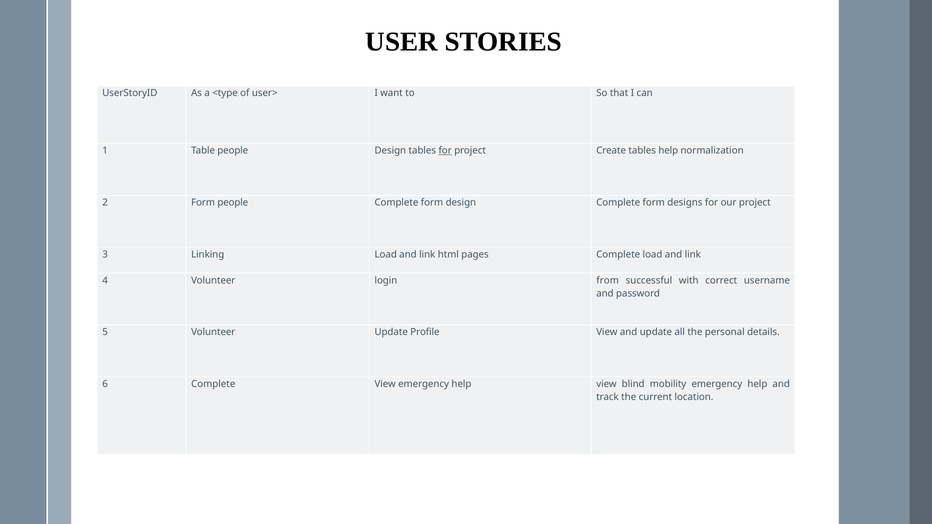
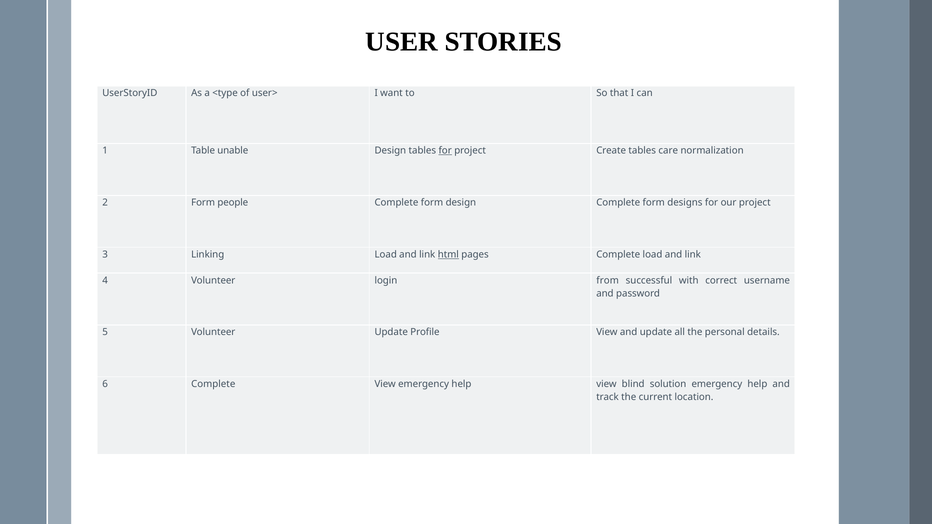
Table people: people -> unable (233, 151)
tables help: help -> care (668, 151)
html underline: none -> present (448, 255)
mobility: mobility -> solution (668, 384)
